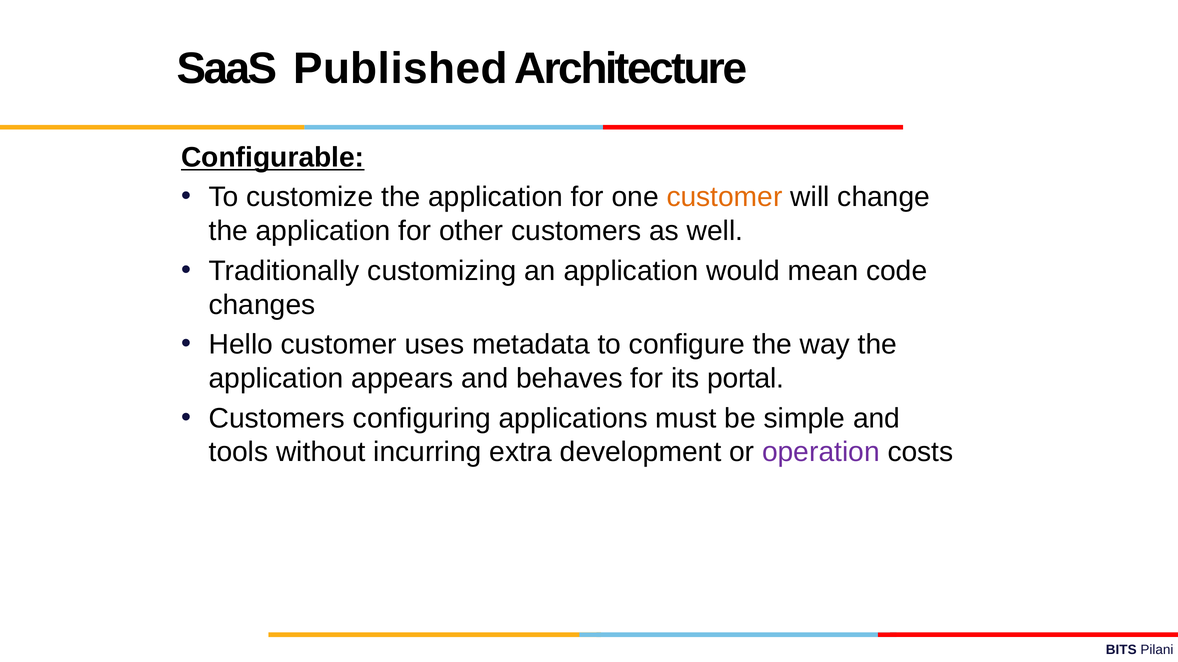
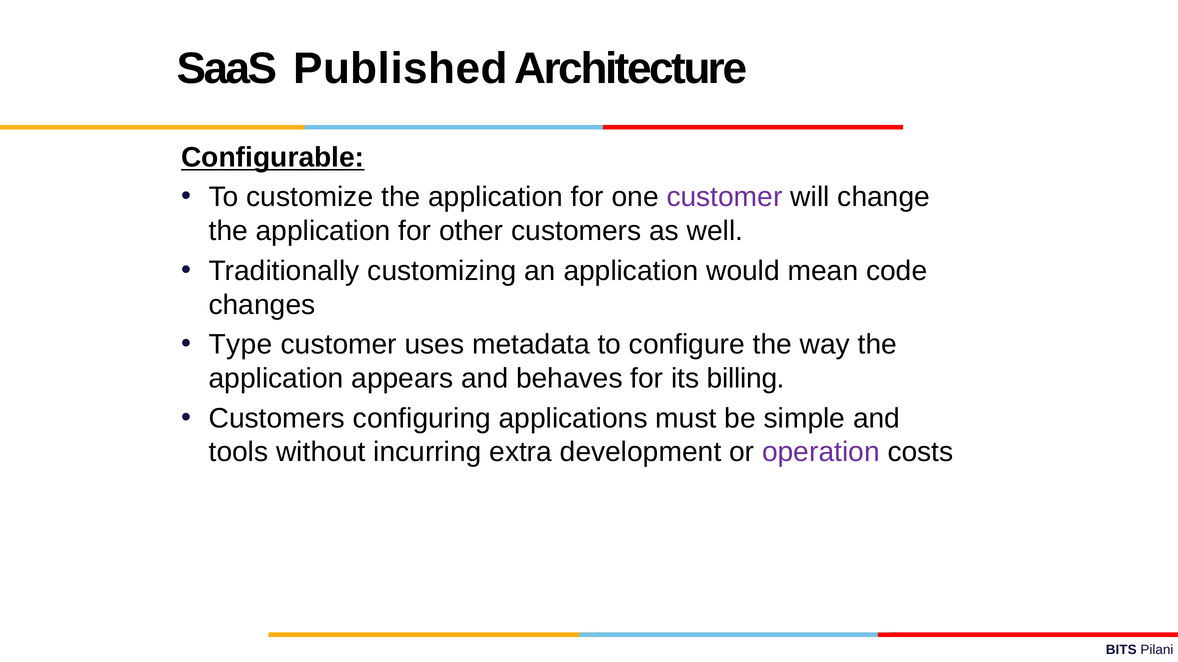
customer colour: orange -> purple (725, 197)
Hello: Hello -> Type (241, 345)
portal: portal -> billing (746, 379)
